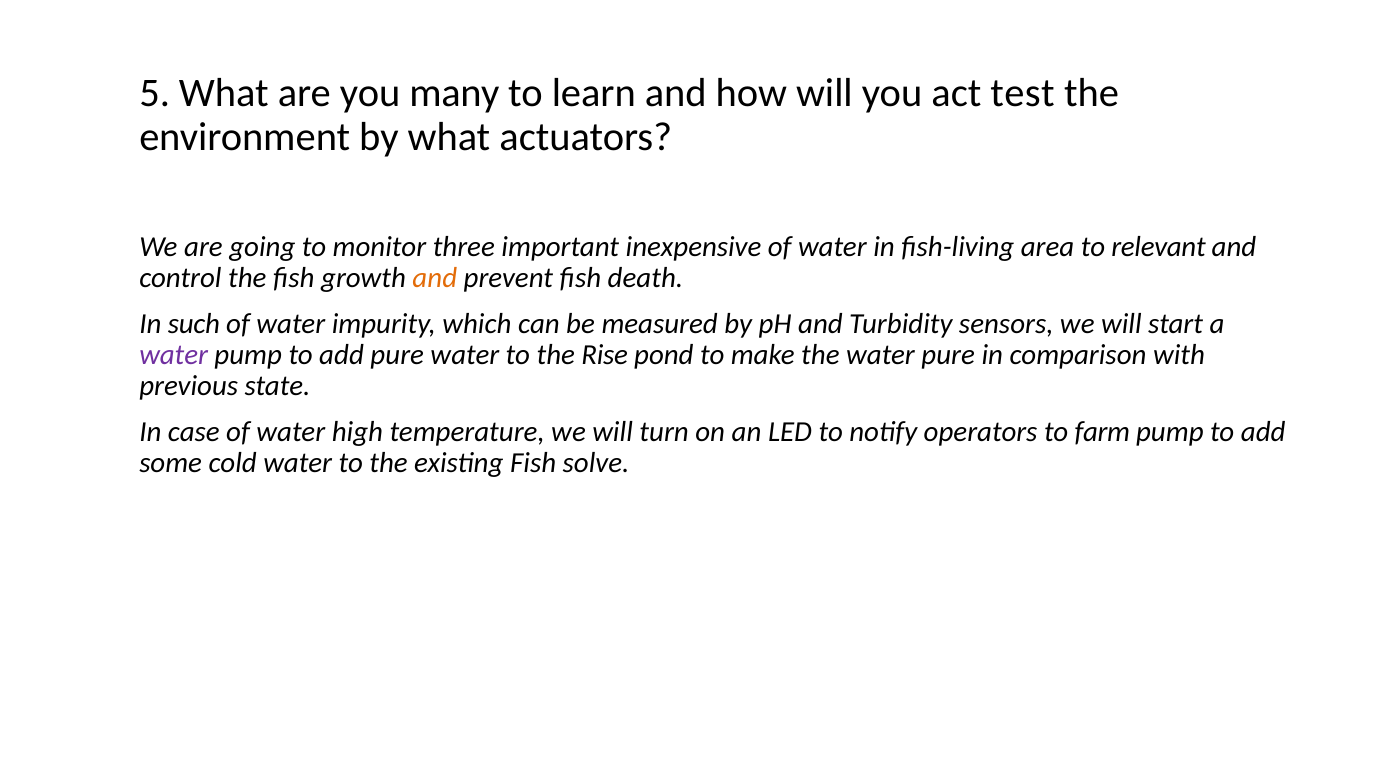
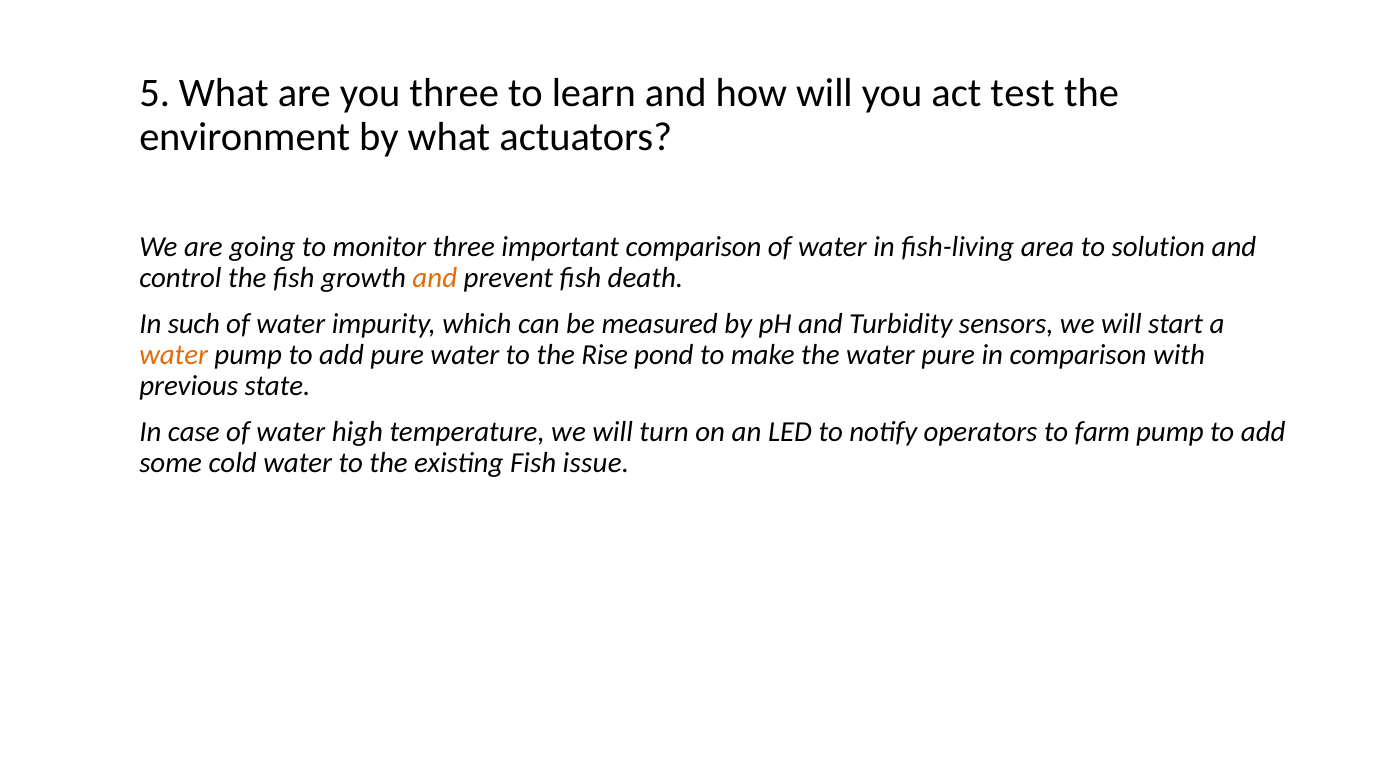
you many: many -> three (454, 93)
important inexpensive: inexpensive -> comparison (694, 247)
relevant: relevant -> solution (1158, 247)
water colour: purple -> orange (174, 355)
solve: solve -> issue (596, 463)
